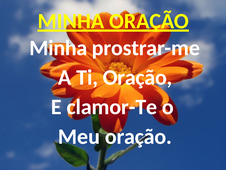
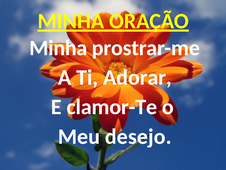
Ti Oração: Oração -> Adorar (137, 77)
Meu oração: oração -> desejo (138, 136)
